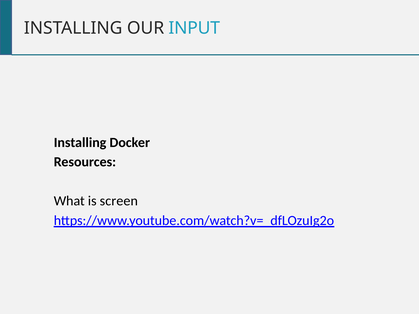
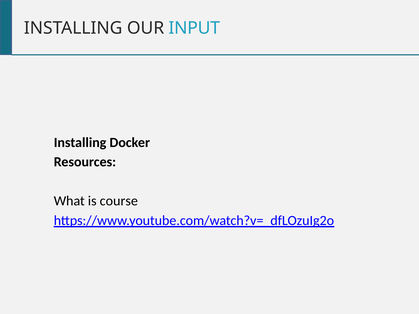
screen: screen -> course (119, 201)
